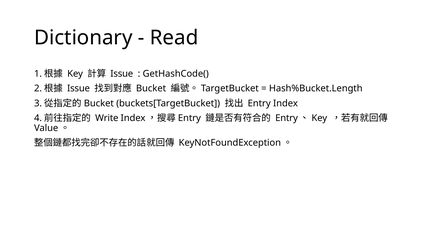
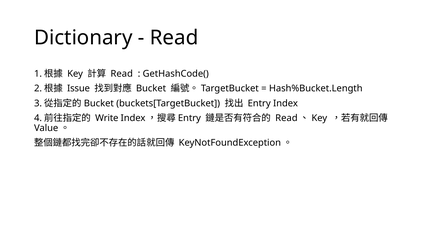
Issue: Issue -> Read (122, 74)
Entry: Entry -> Read (286, 118)
